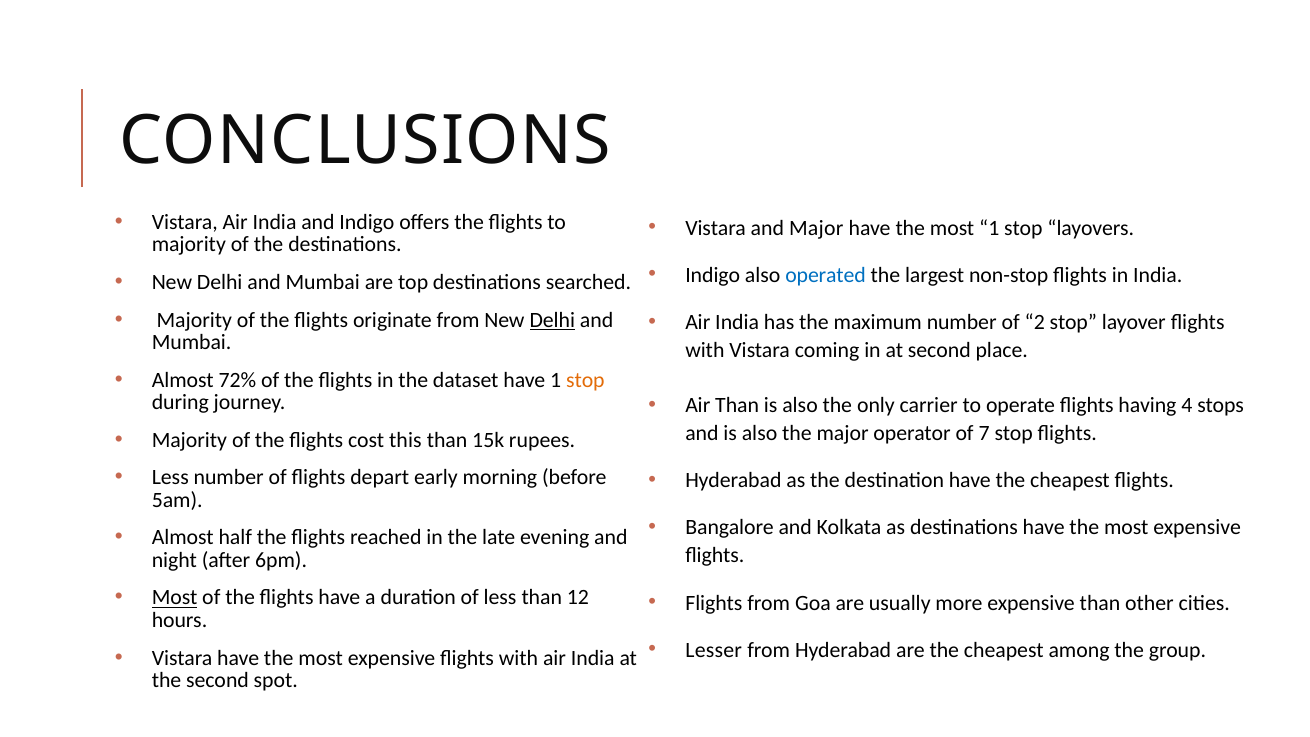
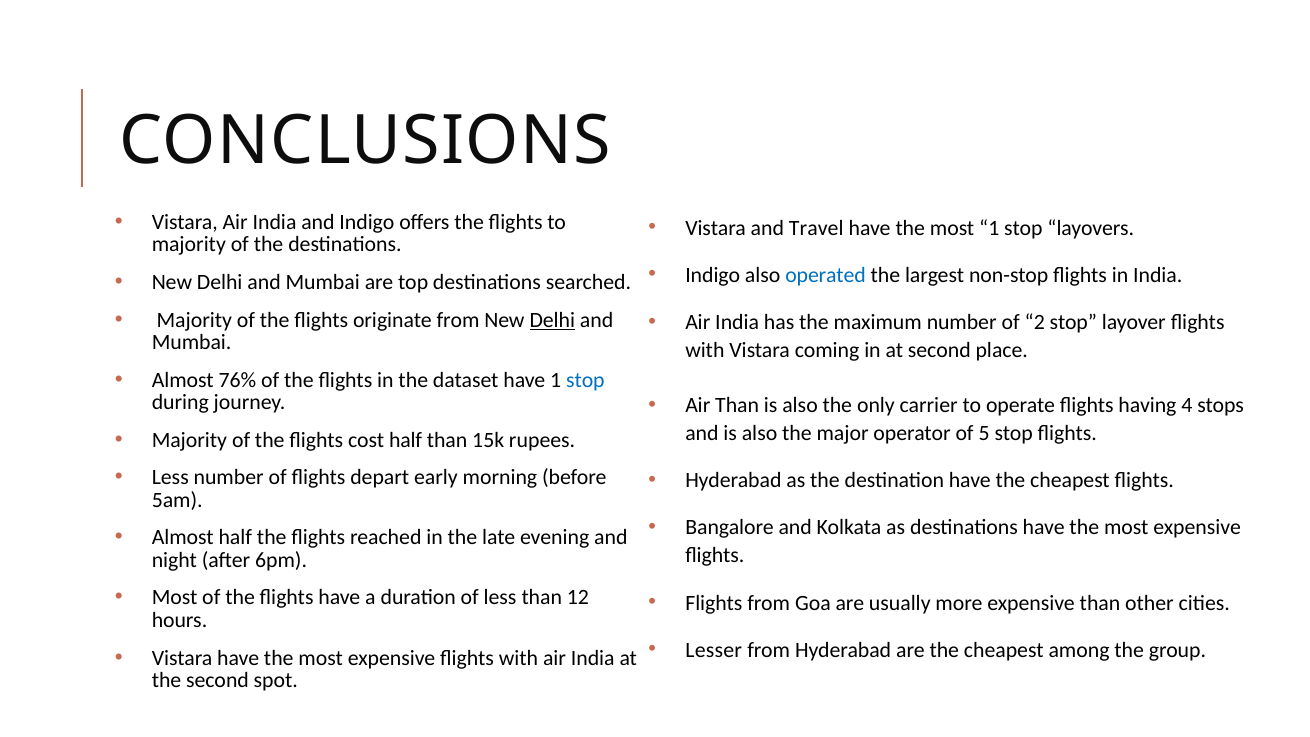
and Major: Major -> Travel (816, 228)
72%: 72% -> 76% (237, 380)
stop colour: orange -> blue (585, 380)
7: 7 -> 5 (984, 433)
cost this: this -> half (406, 440)
Most underline: present -> none (175, 598)
